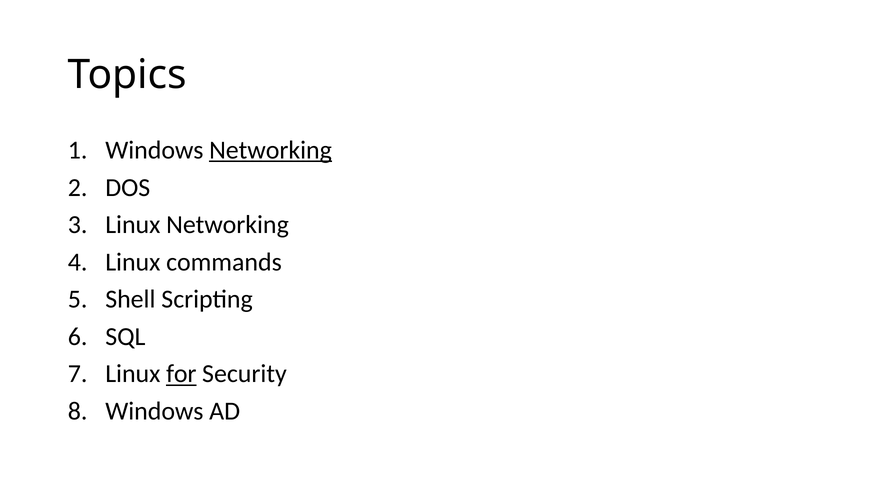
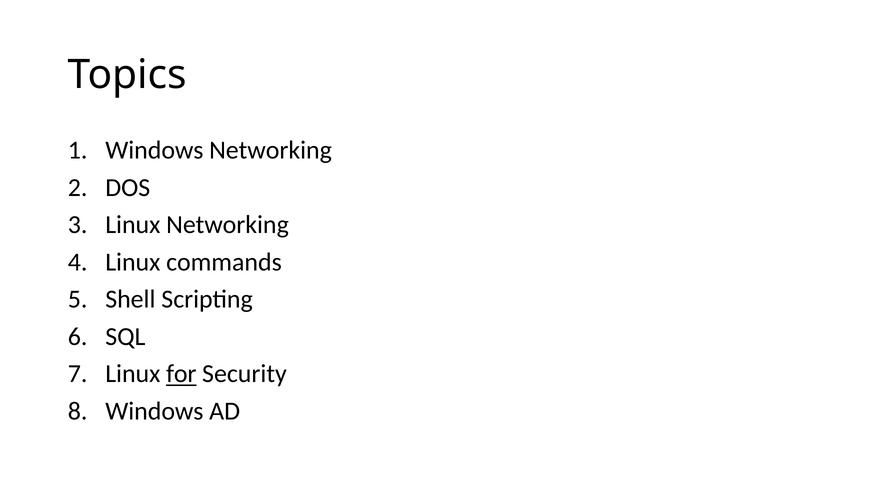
Networking underline: present -> none (270, 150)
